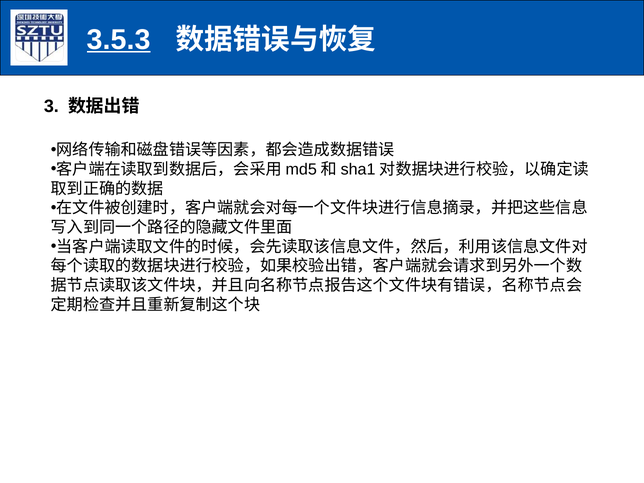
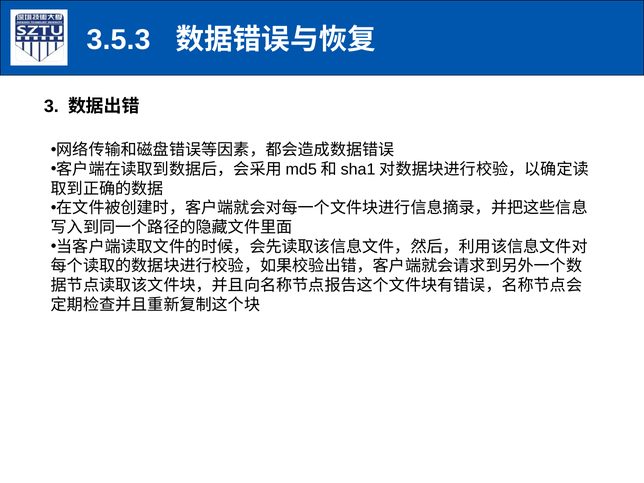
3.5.3 underline: present -> none (119, 40)
